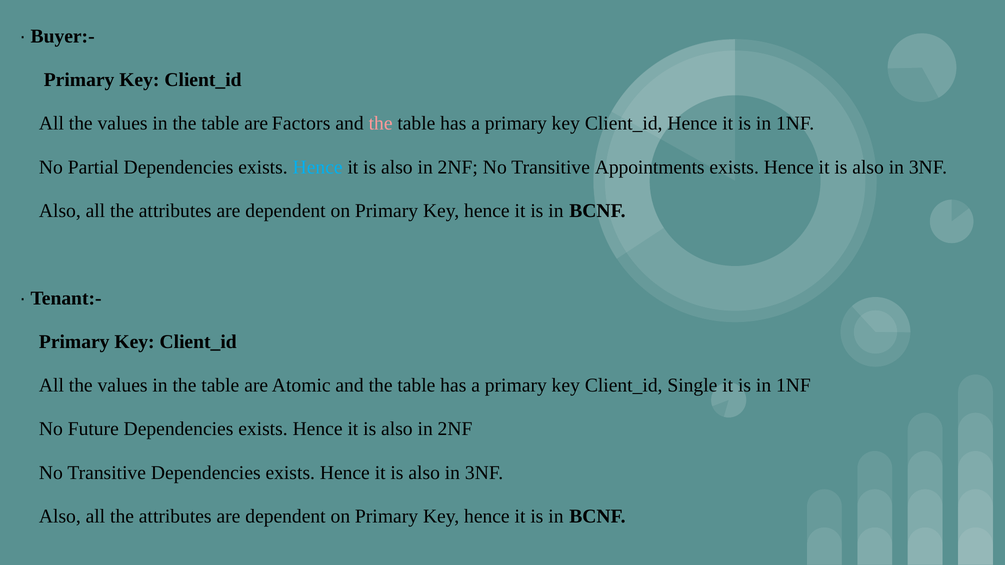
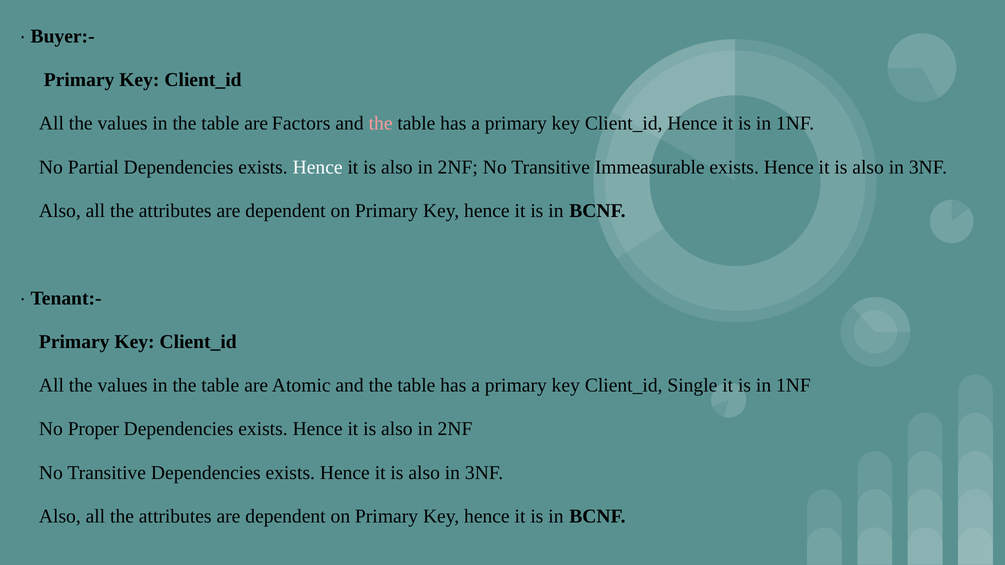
Hence colour: light blue -> white (318, 167)
Appointments: Appointments -> Immeasurable (650, 167)
Future: Future -> Proper (93, 429)
